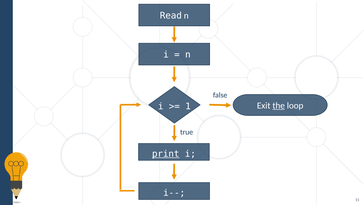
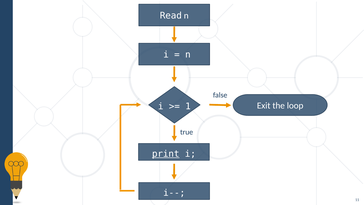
the underline: present -> none (279, 105)
